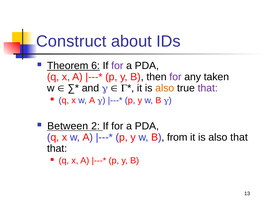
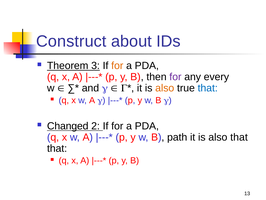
6: 6 -> 3 (96, 66)
for colour: purple -> orange (117, 66)
taken: taken -> every (216, 77)
that colour: purple -> blue (208, 88)
Between: Between -> Changed (68, 126)
from: from -> path (177, 137)
